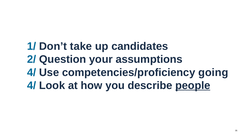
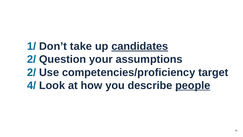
candidates underline: none -> present (140, 46)
4/: 4/ -> 2/ (32, 72)
going: going -> target (213, 72)
